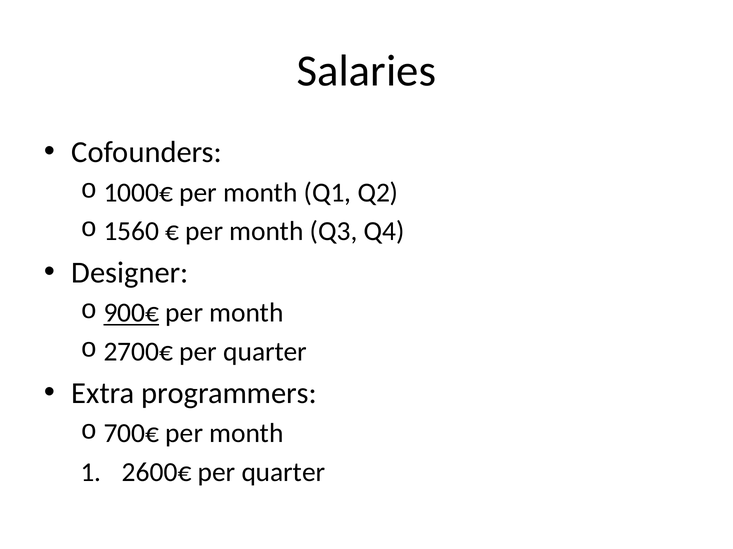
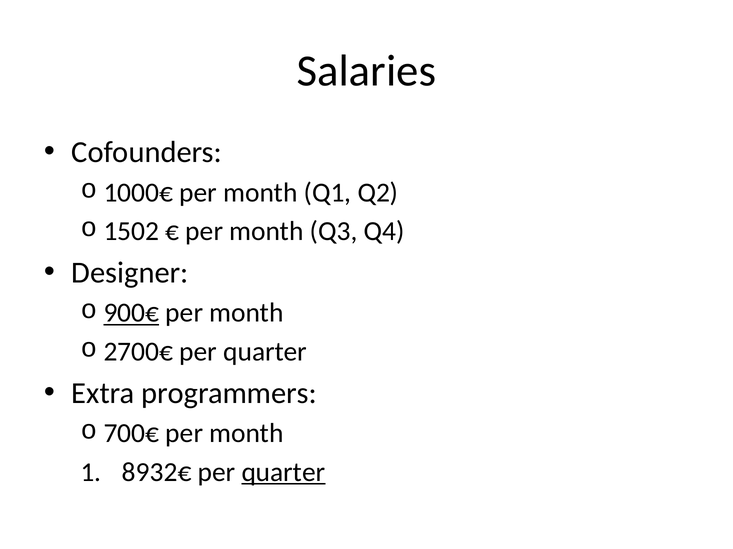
1560: 1560 -> 1502 (131, 231)
2600€: 2600€ -> 8932€ (157, 473)
quarter underline: none -> present (283, 473)
